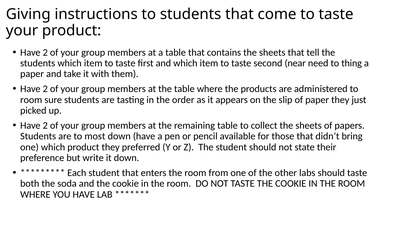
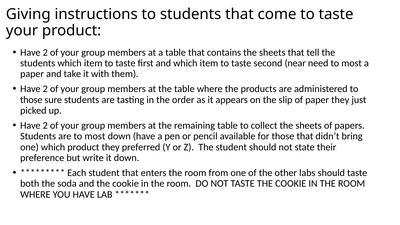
need to thing: thing -> most (352, 63)
room: room -> those (31, 100)
